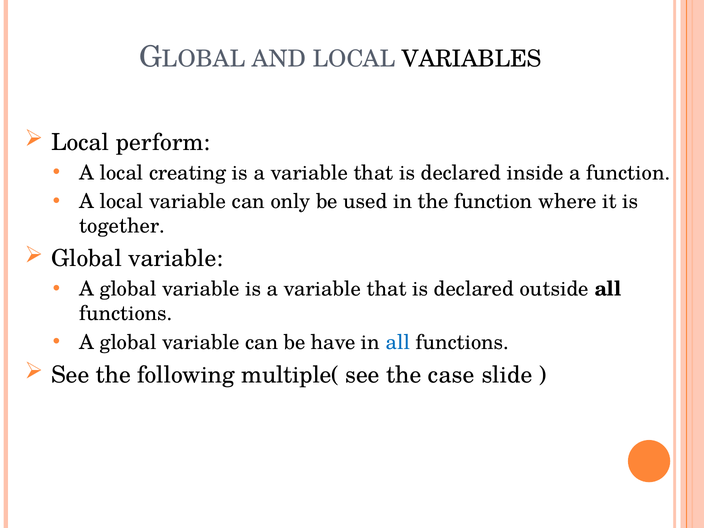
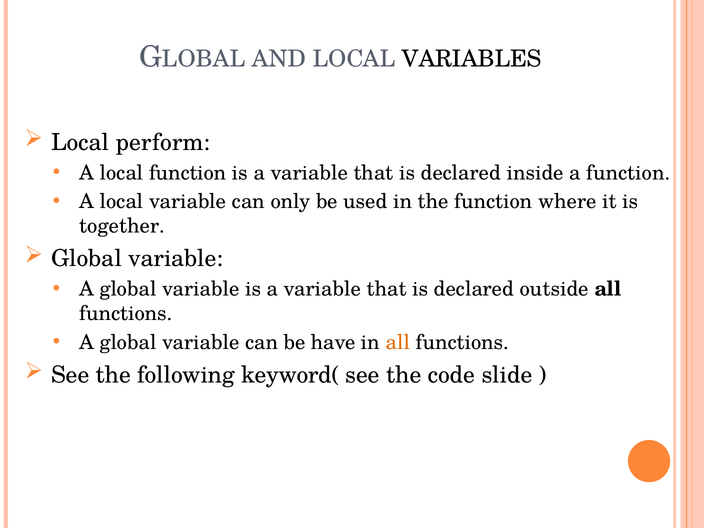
local creating: creating -> function (188, 173)
all colour: blue -> orange (398, 342)
multiple(: multiple( -> keyword( (290, 375)
case: case -> code (451, 375)
